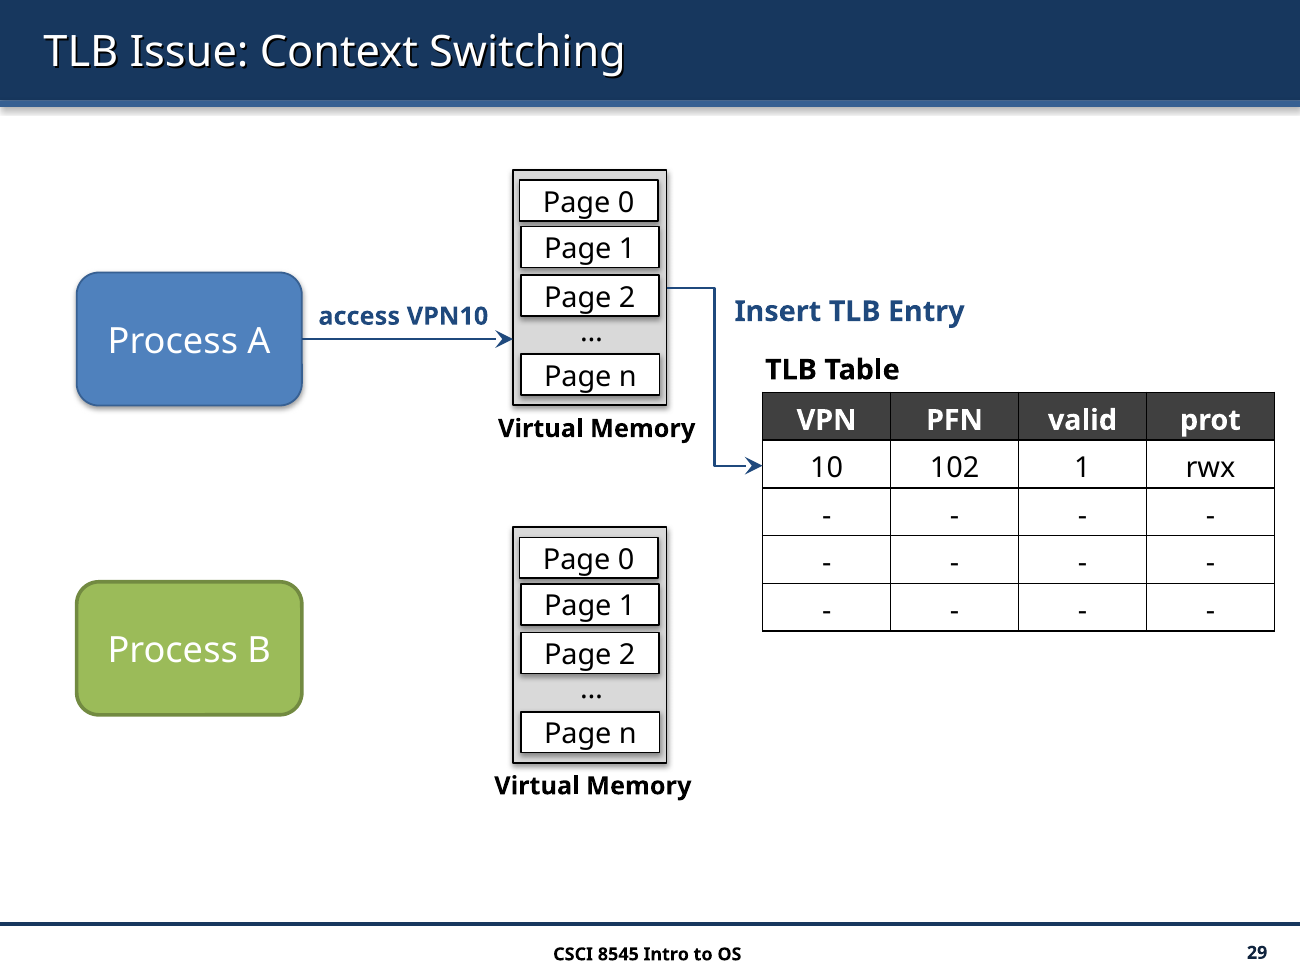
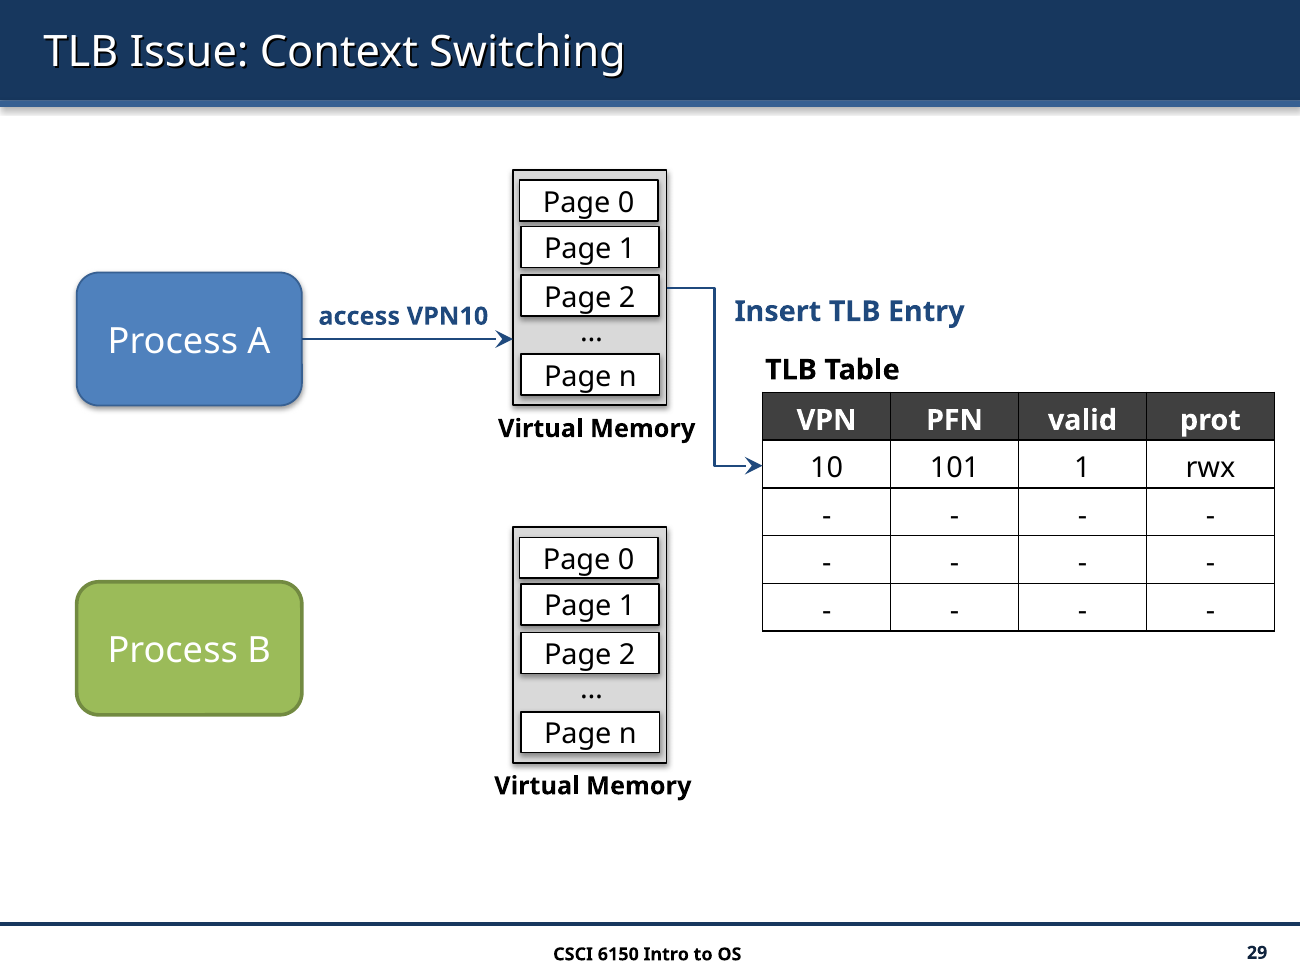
102: 102 -> 101 (955, 468)
8545: 8545 -> 6150 (618, 954)
